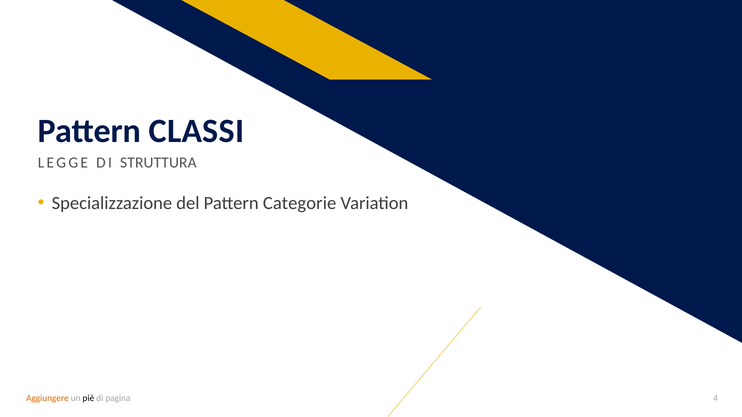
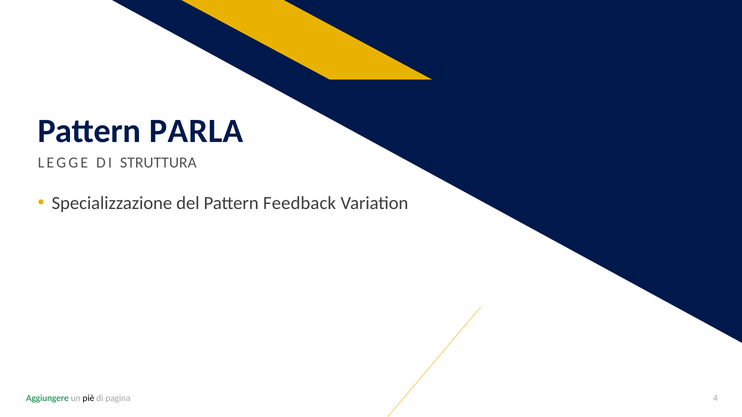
CLASSI: CLASSI -> PARLA (196, 131)
Categorie: Categorie -> Feedback (300, 203)
Aggiungere colour: orange -> green (47, 399)
